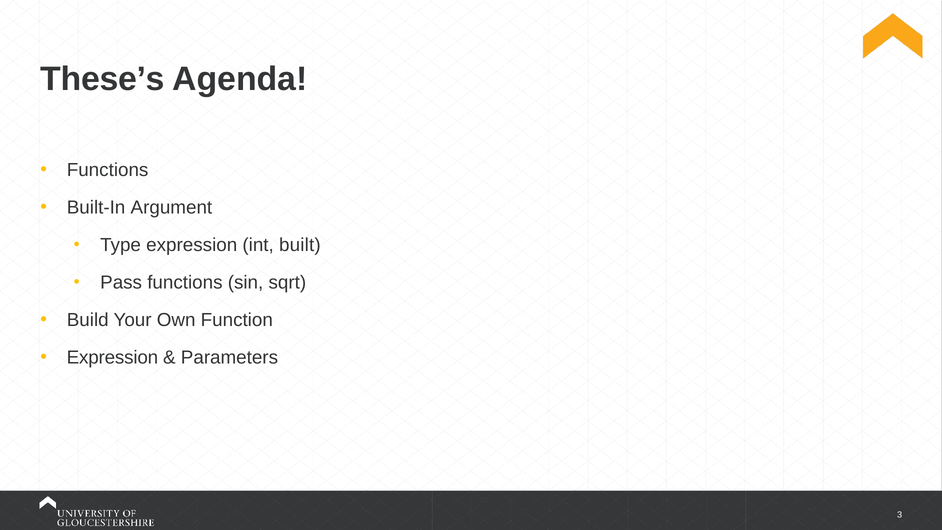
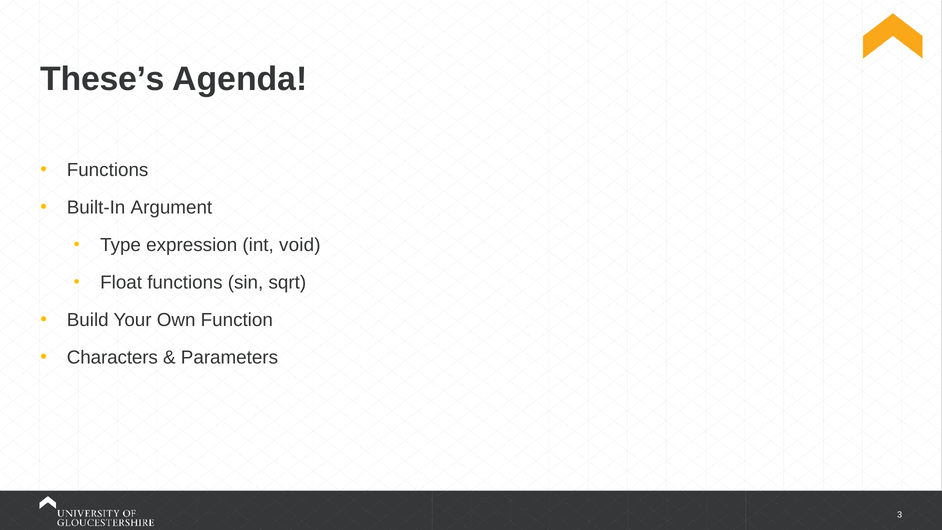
built: built -> void (300, 245)
Pass: Pass -> Float (121, 283)
Expression: Expression -> Characters (112, 357)
